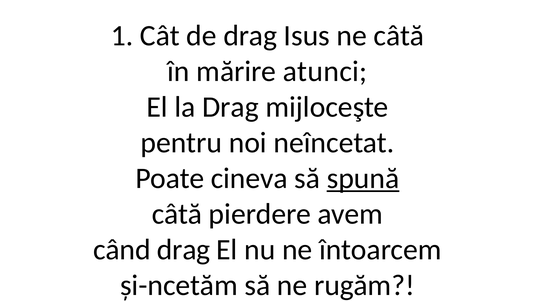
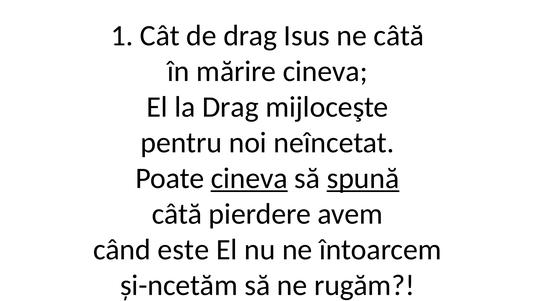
mărire atunci: atunci -> cineva (325, 71)
cineva underline: none -> present (249, 178)
când drag: drag -> este (183, 250)
